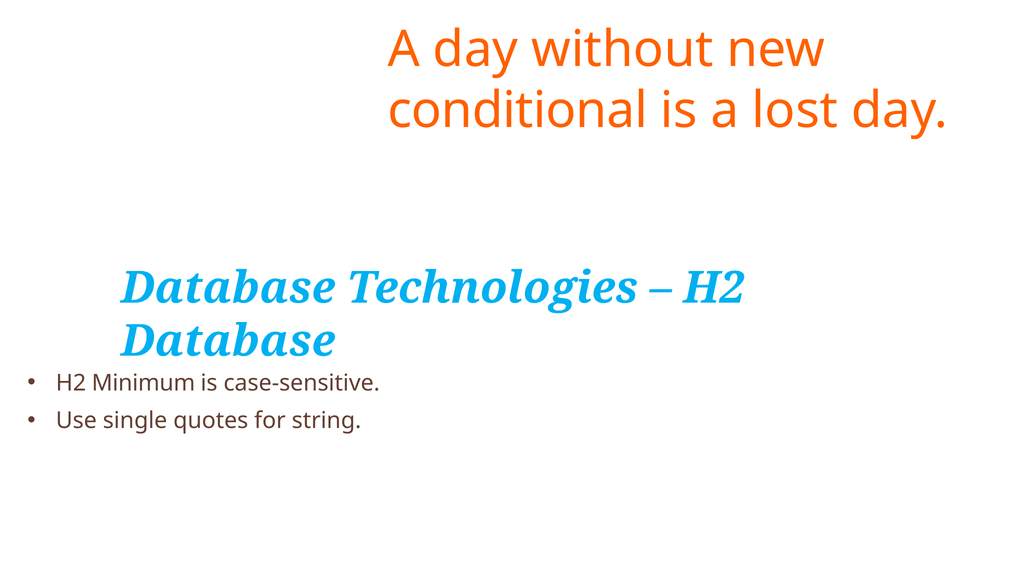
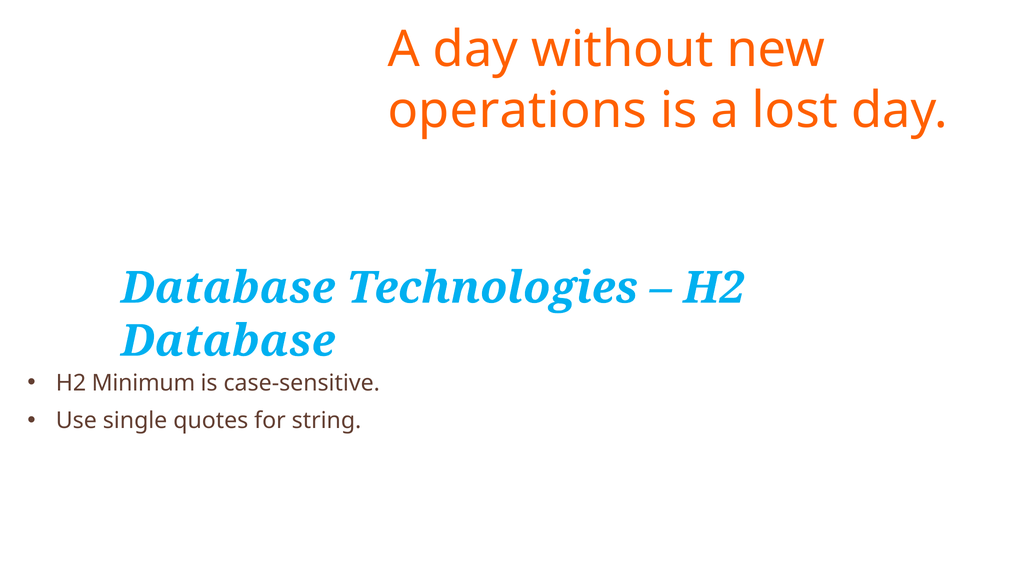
conditional: conditional -> operations (517, 110)
